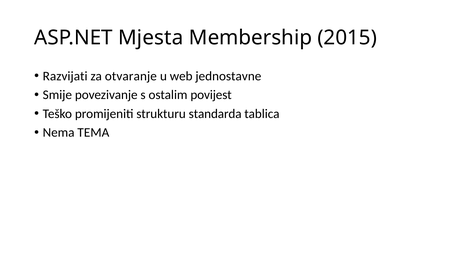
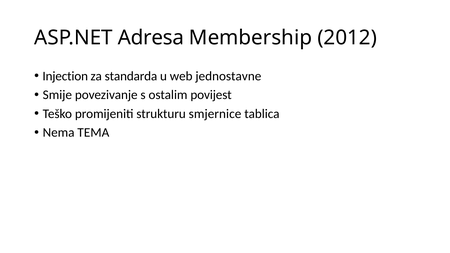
Mjesta: Mjesta -> Adresa (151, 38)
2015: 2015 -> 2012 (347, 38)
Razvijati: Razvijati -> Injection (65, 76)
otvaranje: otvaranje -> standarda (131, 76)
standarda: standarda -> smjernice (215, 114)
